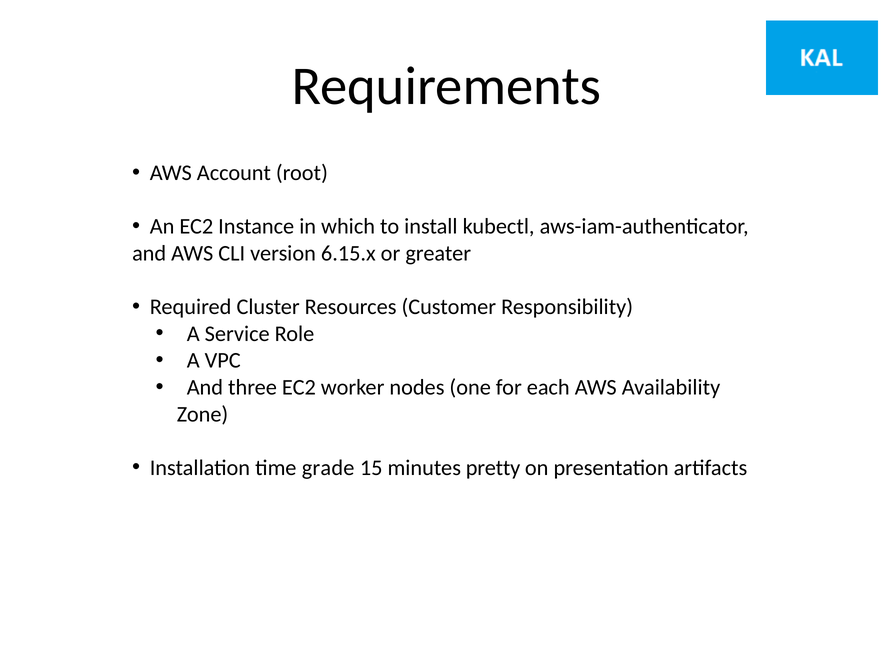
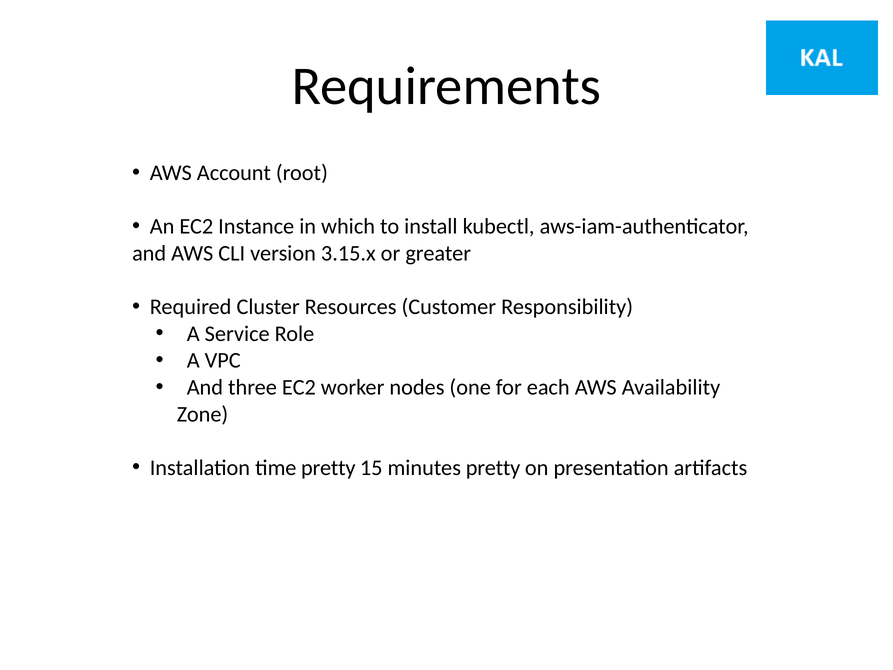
6.15.x: 6.15.x -> 3.15.x (348, 253)
time grade: grade -> pretty (328, 468)
